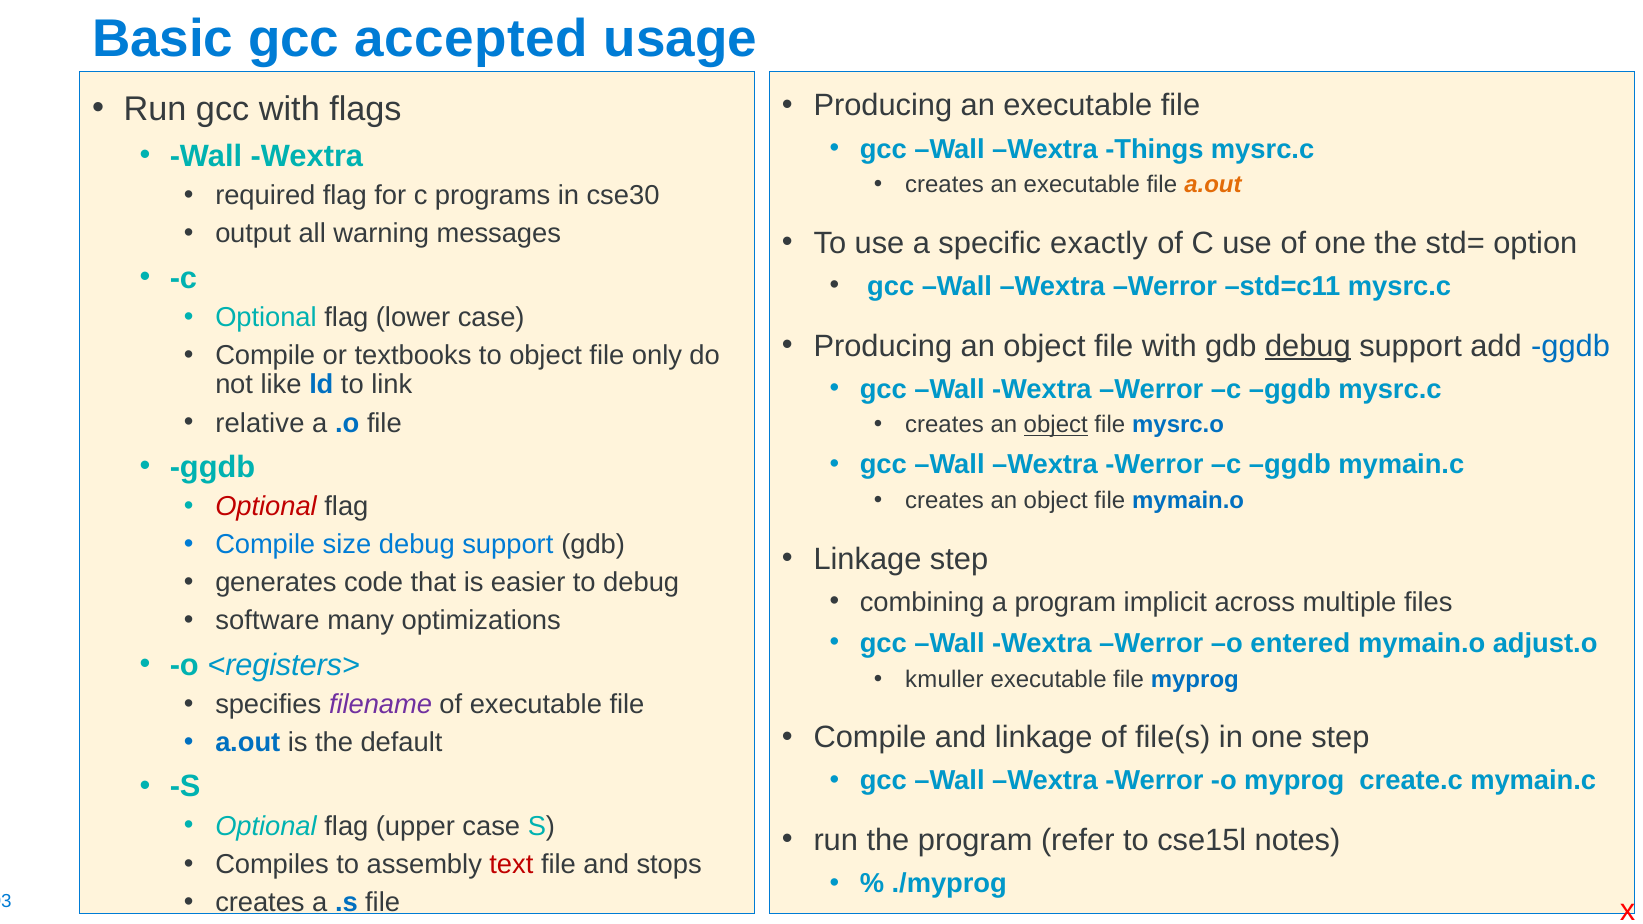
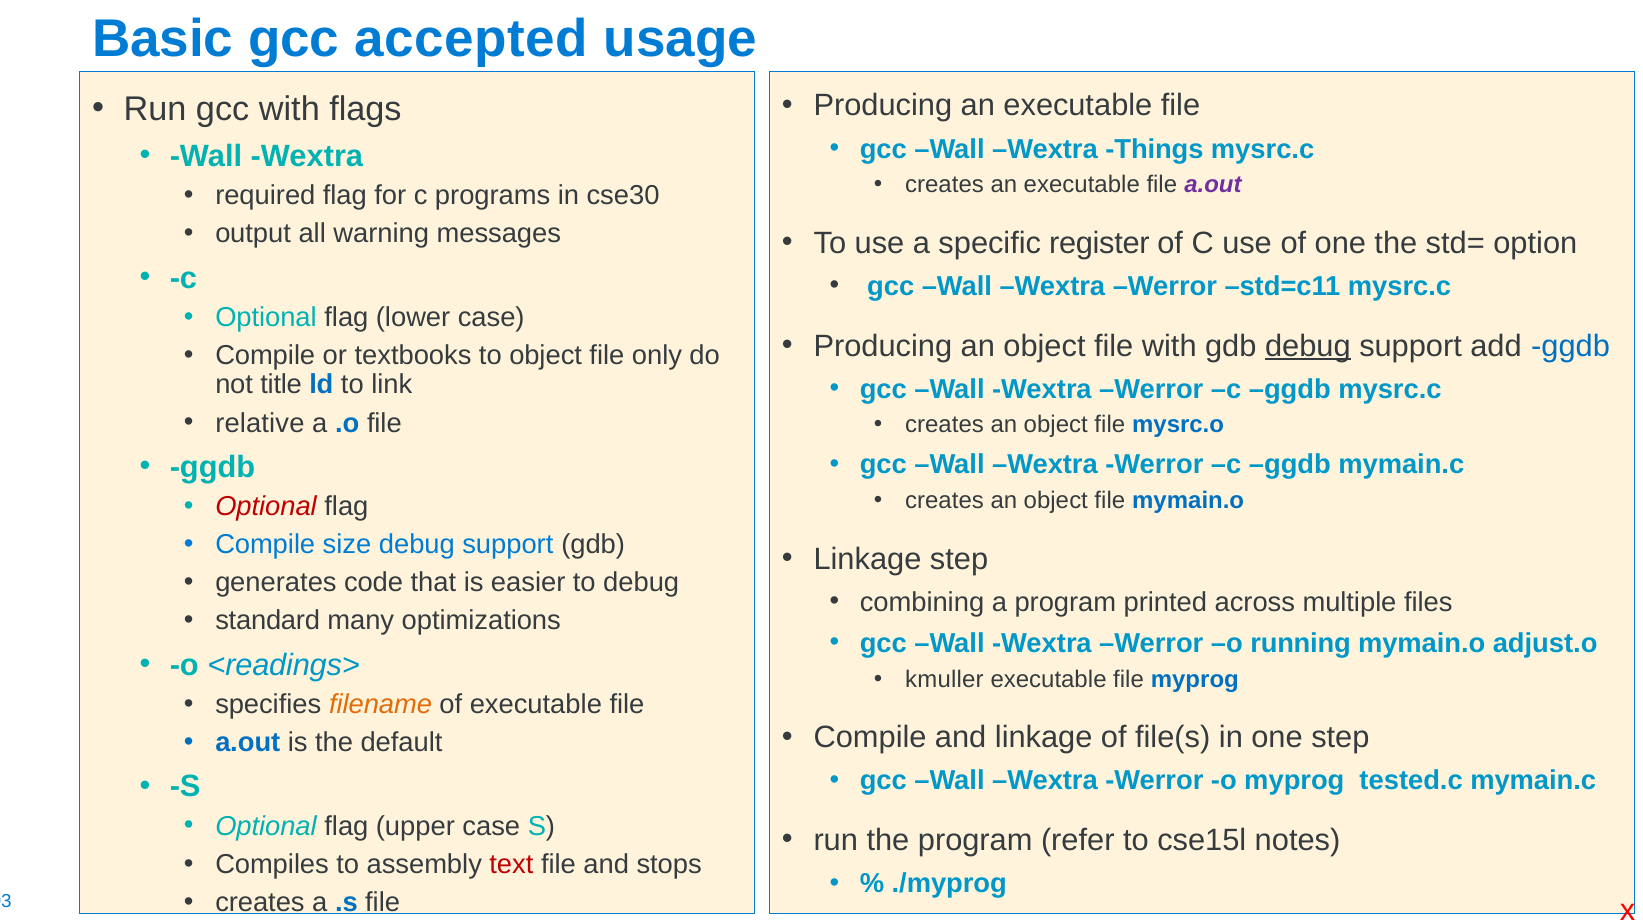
a.out colour: orange -> purple (1213, 185)
exactly: exactly -> register (1099, 243)
like: like -> title (281, 385)
object underline: present -> none (1056, 425)
implicit: implicit -> printed (1165, 602)
software: software -> standard (268, 621)
entered: entered -> running (1301, 644)
<registers>: <registers> -> <readings> (284, 665)
filename colour: purple -> orange (381, 705)
create.c: create.c -> tested.c (1411, 781)
